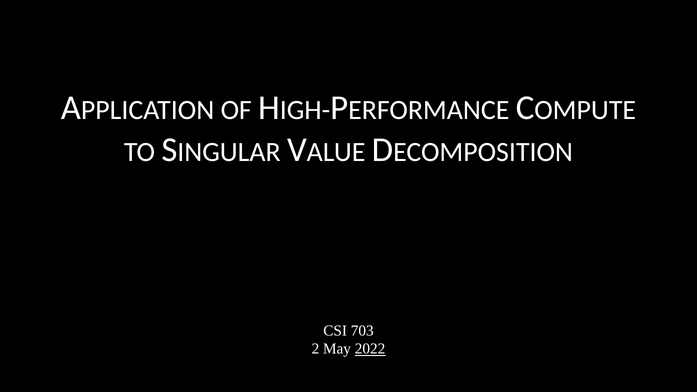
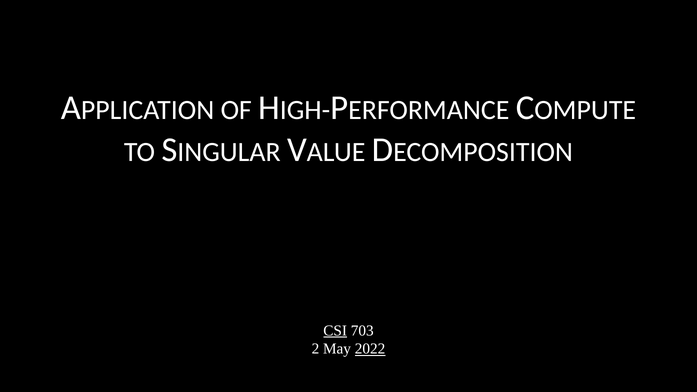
CSI underline: none -> present (335, 331)
